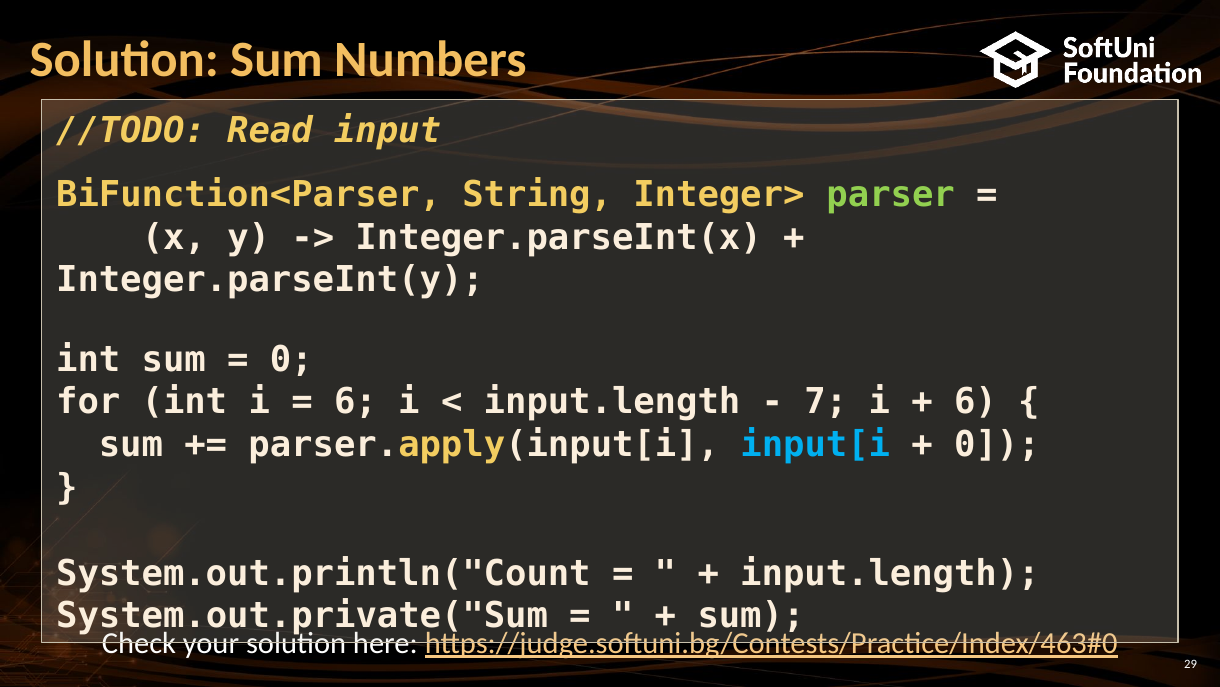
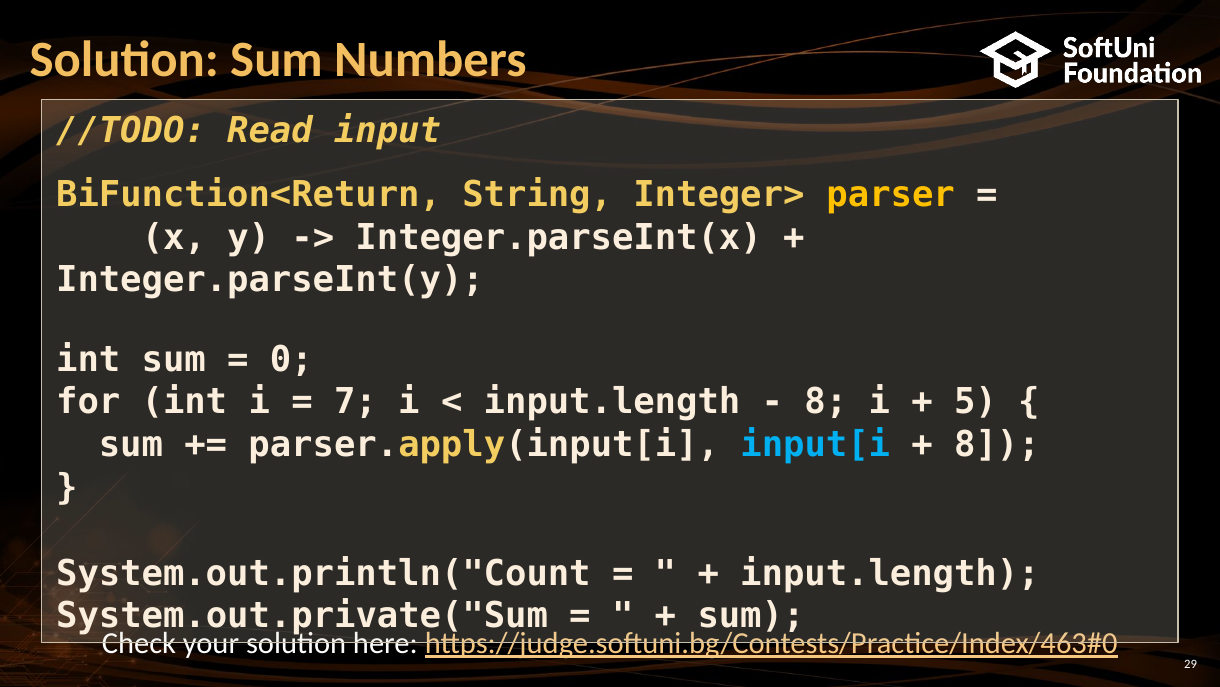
BiFunction<Parser: BiFunction<Parser -> BiFunction<Return (249, 194)
parser colour: light green -> yellow (891, 194)
6: 6 -> 7 (355, 402)
7: 7 -> 8 (826, 402)
6: 6 -> 5 (975, 402)
0: 0 -> 8 (997, 445)
